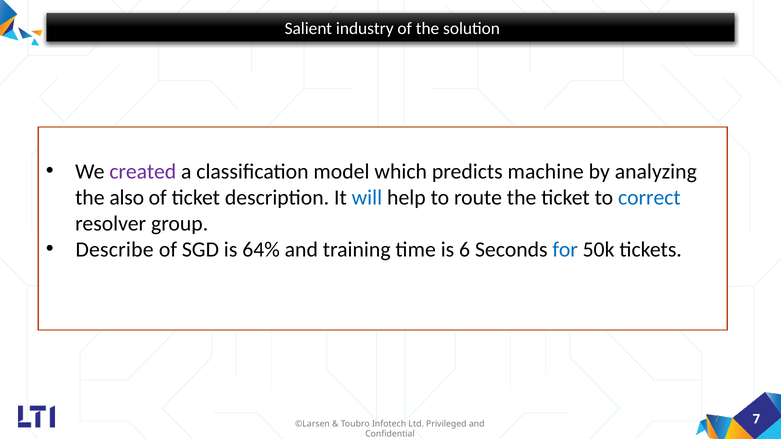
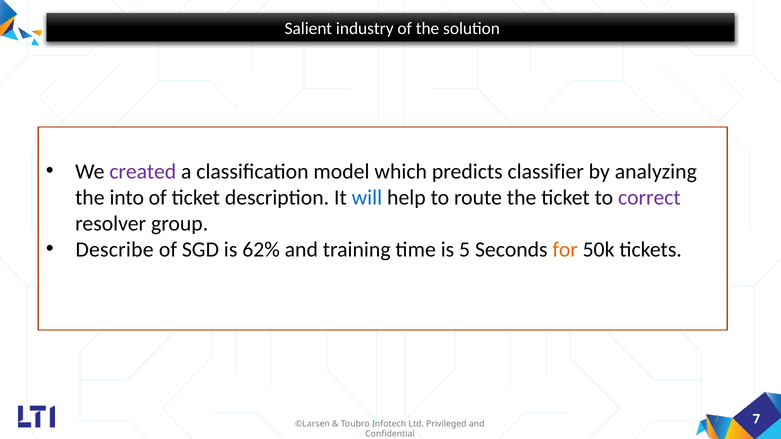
machine: machine -> classifier (546, 171)
also: also -> into (127, 198)
correct colour: blue -> purple (649, 198)
64%: 64% -> 62% (261, 250)
6: 6 -> 5 (465, 250)
for colour: blue -> orange (565, 250)
